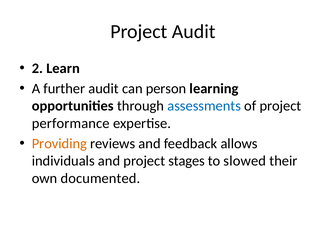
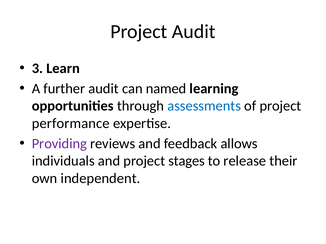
2: 2 -> 3 (37, 68)
person: person -> named (166, 89)
Providing colour: orange -> purple (59, 144)
slowed: slowed -> release (245, 161)
documented: documented -> independent (100, 179)
